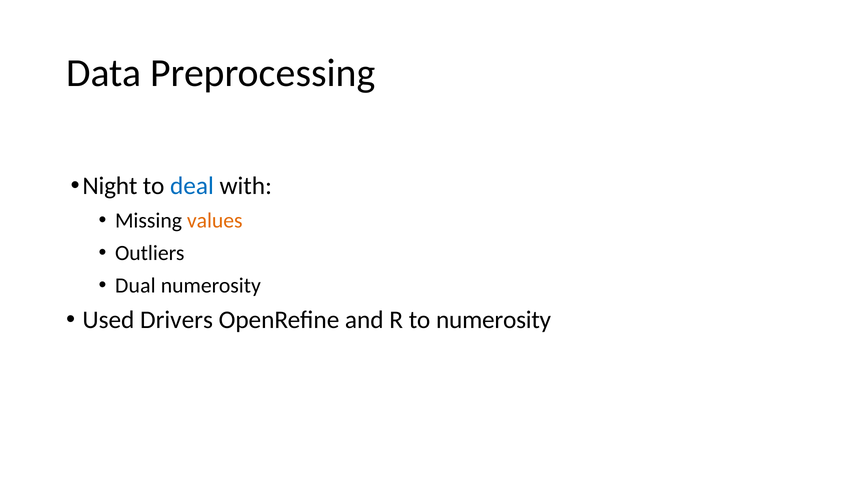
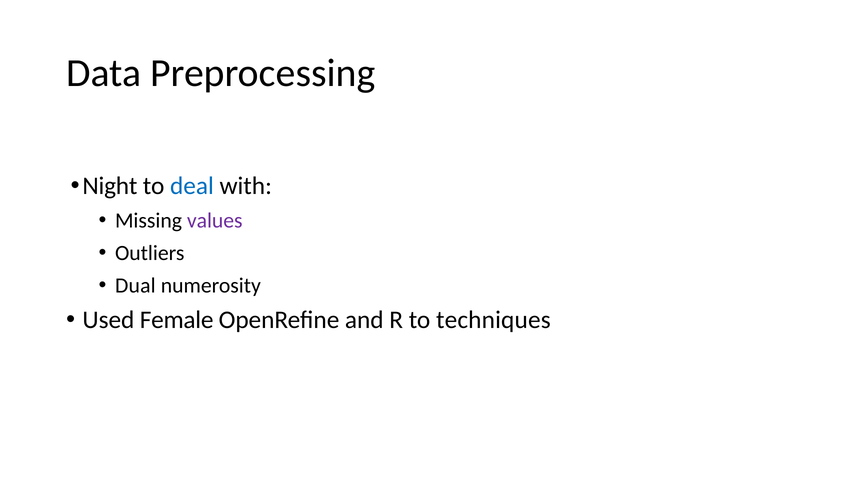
values colour: orange -> purple (215, 221)
Drivers: Drivers -> Female (177, 320)
to numerosity: numerosity -> techniques (493, 320)
